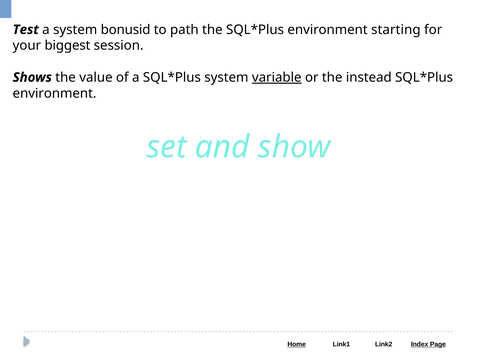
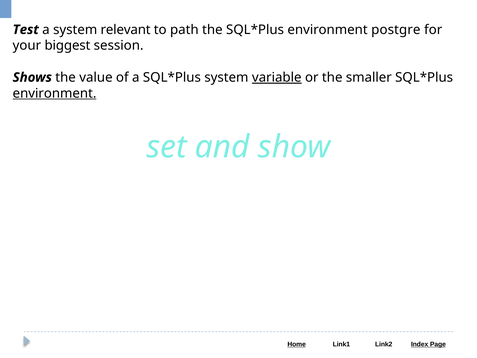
bonusid: bonusid -> relevant (126, 30)
starting: starting -> postgre (396, 30)
instead: instead -> smaller (369, 77)
environment underline: none -> present (55, 93)
